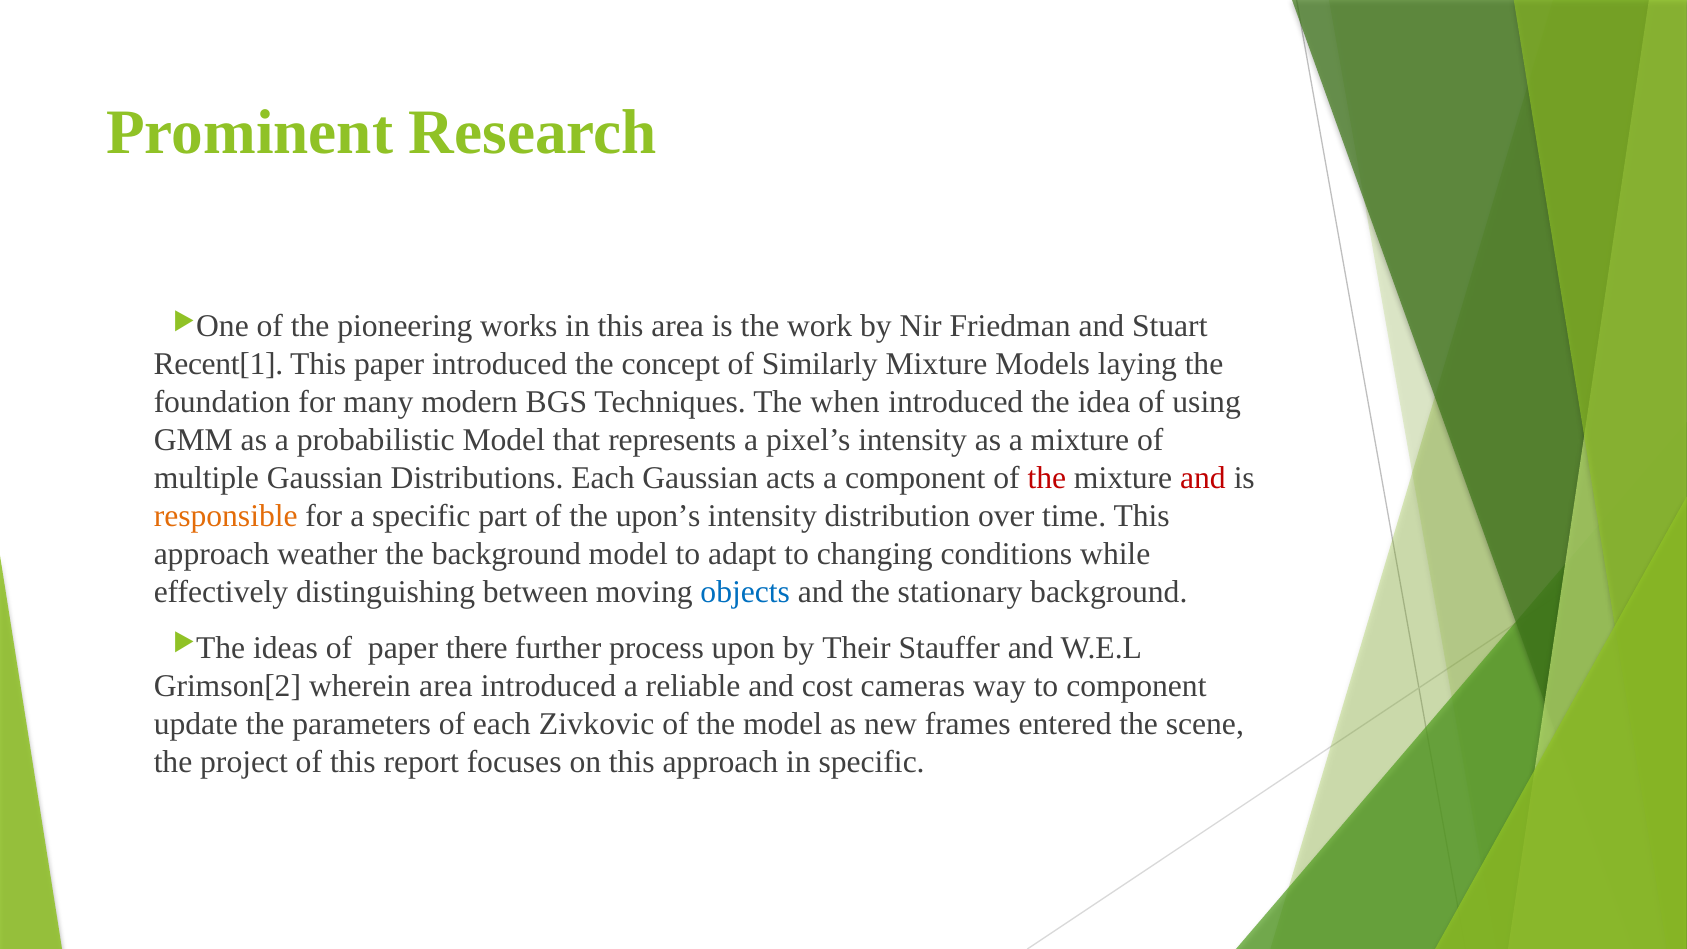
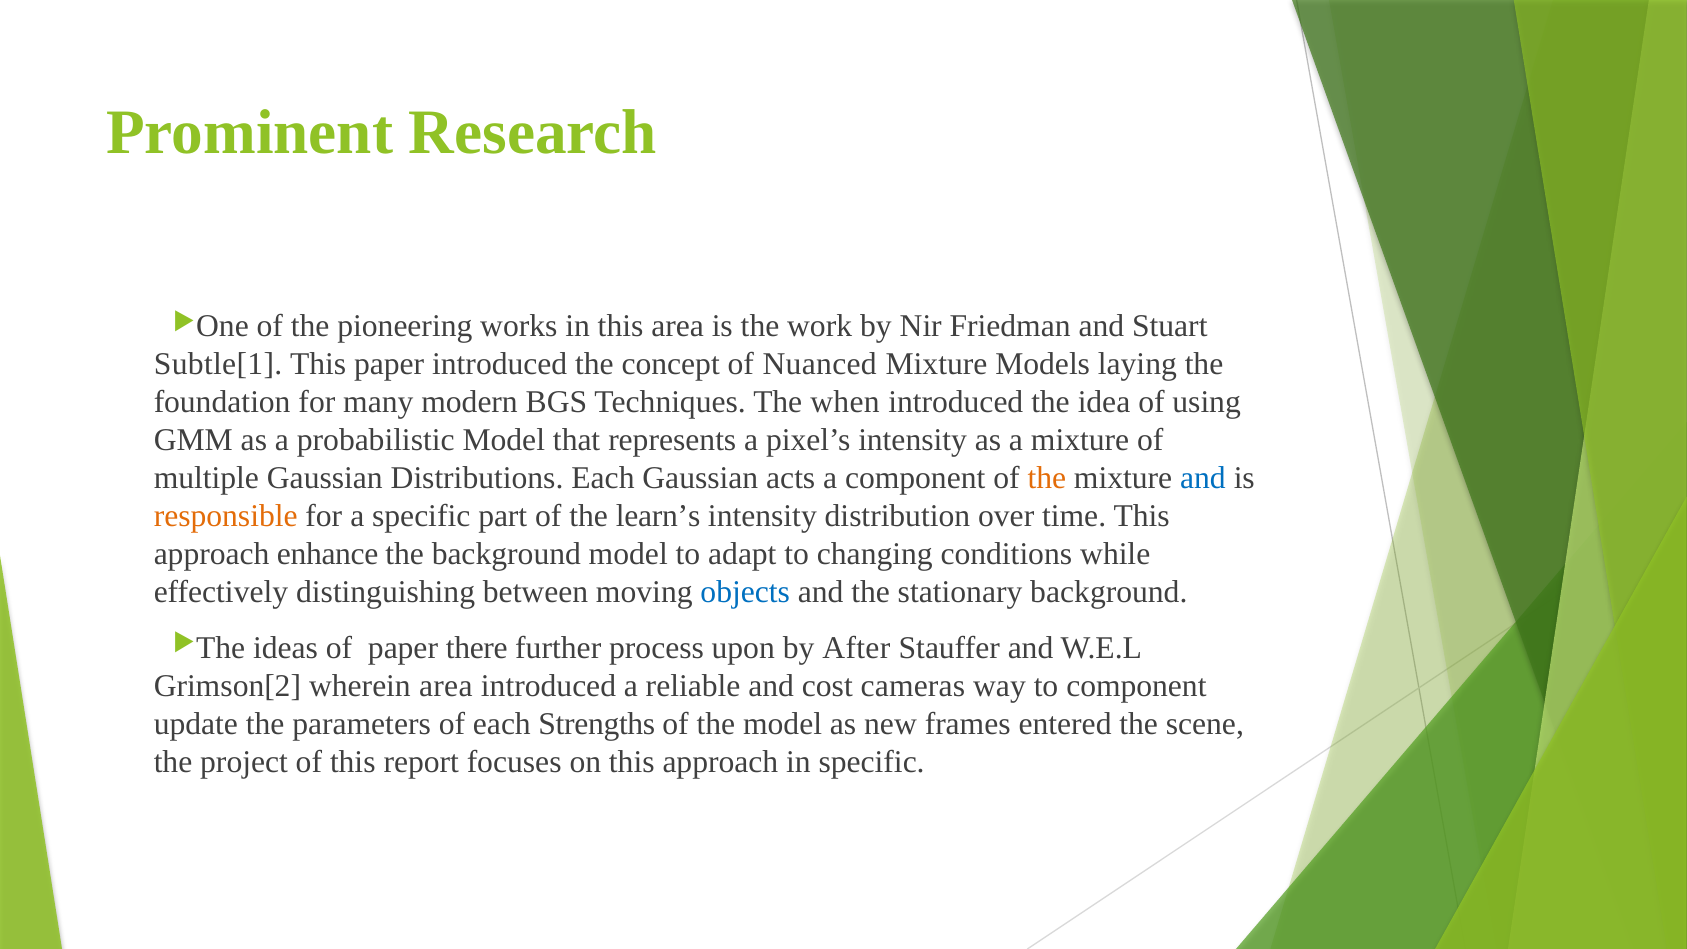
Recent[1: Recent[1 -> Subtle[1 (218, 364)
Similarly: Similarly -> Nuanced (820, 364)
the colour: red -> orange (1047, 478)
and colour: red -> blue (1203, 478)
upon’s: upon’s -> learn’s (658, 516)
weather: weather -> enhance (328, 554)
Their: Their -> After (856, 648)
Zivkovic: Zivkovic -> Strengths (597, 724)
